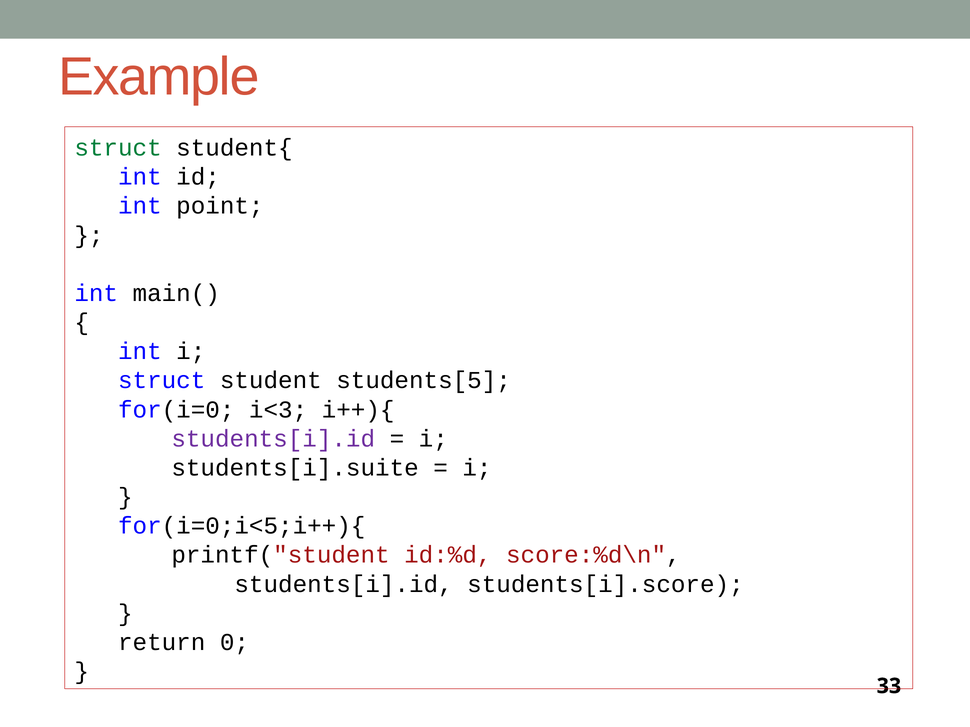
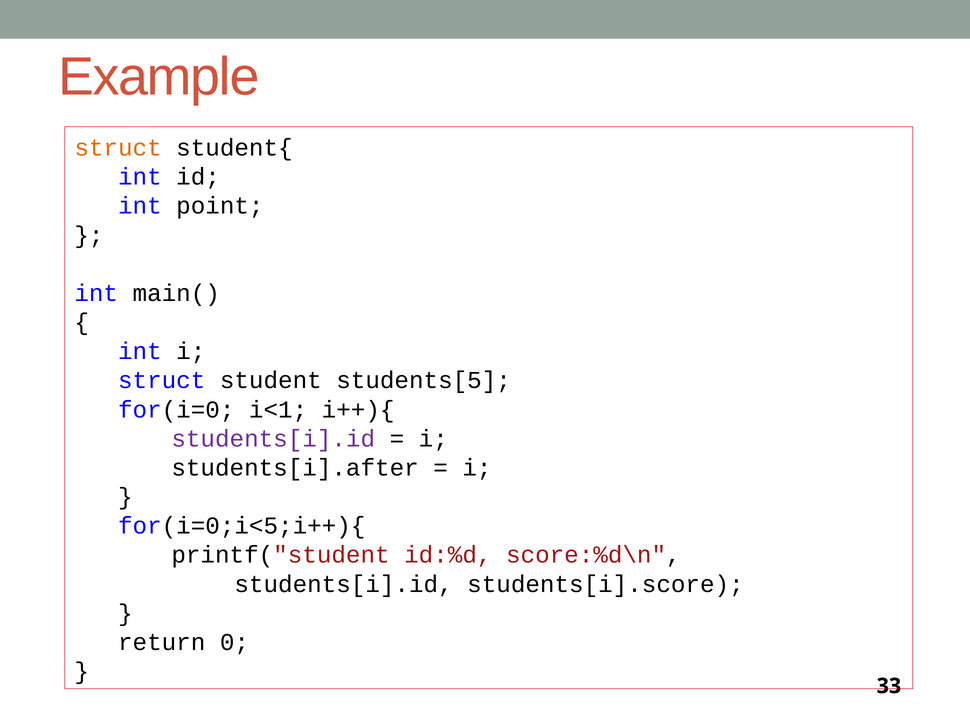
struct colour: green -> orange (118, 148)
i<3: i<3 -> i<1 (278, 410)
students[i].suite: students[i].suite -> students[i].after (295, 468)
